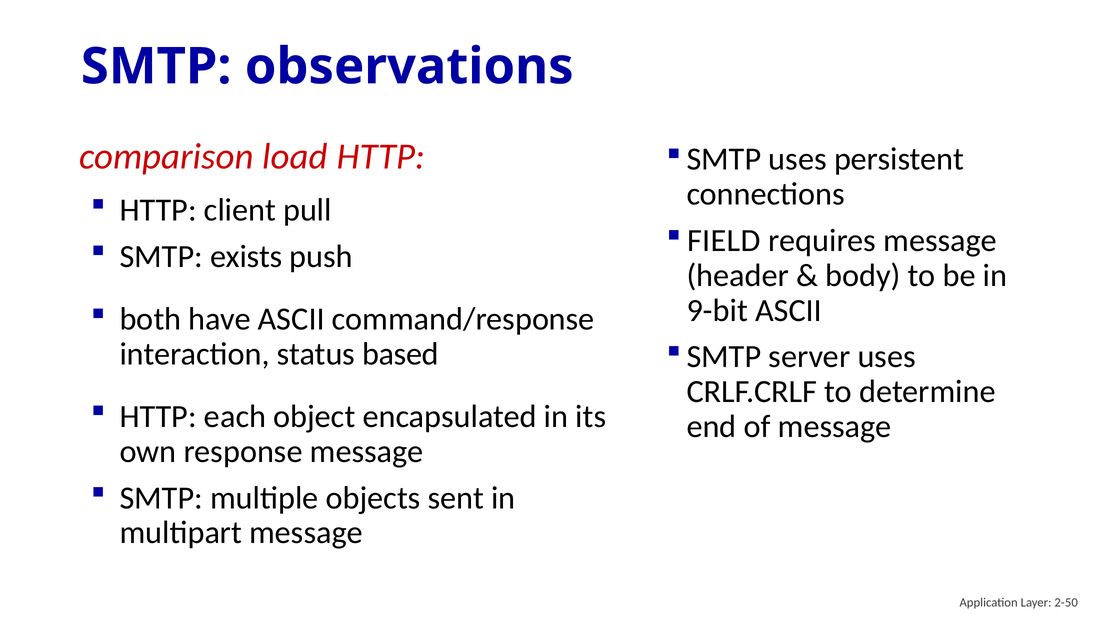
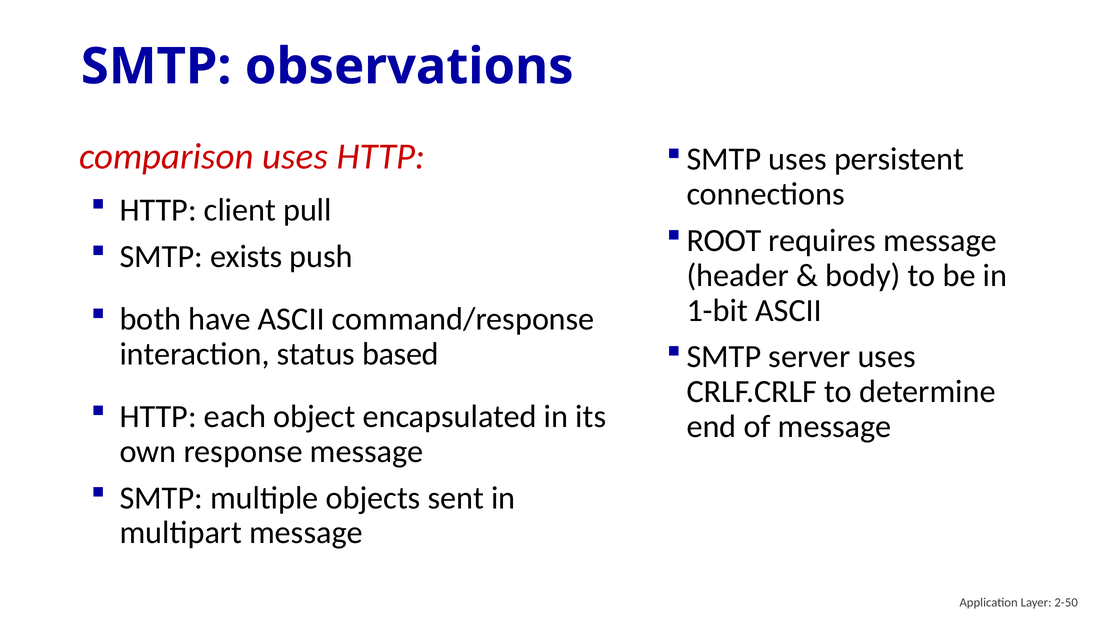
comparison load: load -> uses (295, 156)
FIELD: FIELD -> ROOT (724, 240)
9-bit: 9-bit -> 1-bit (717, 310)
